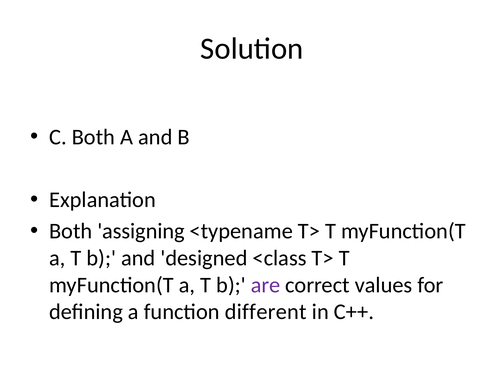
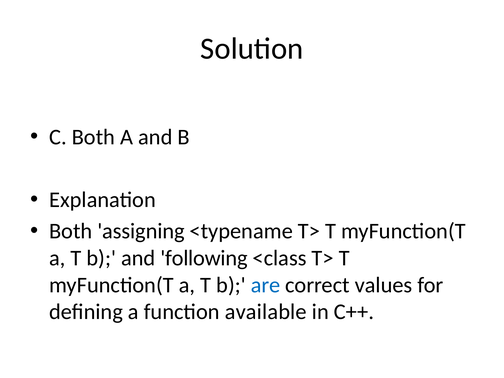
designed: designed -> following (204, 258)
are colour: purple -> blue (265, 285)
different: different -> available (266, 312)
